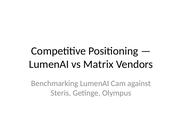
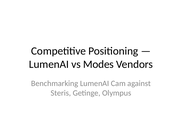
Matrix: Matrix -> Modes (98, 64)
